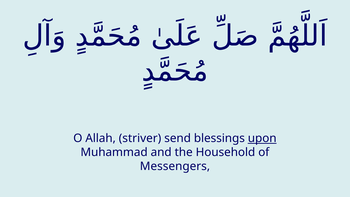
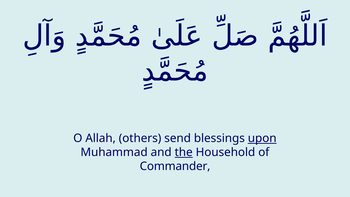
striver: striver -> others (140, 138)
the underline: none -> present (184, 152)
Messengers: Messengers -> Commander (175, 166)
